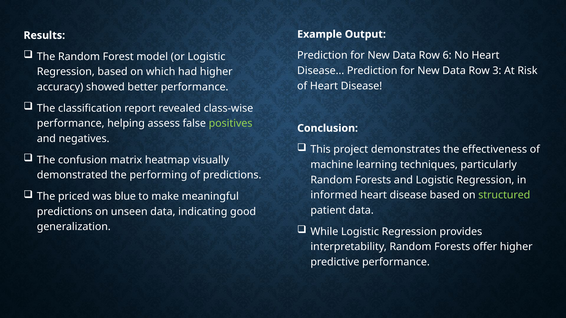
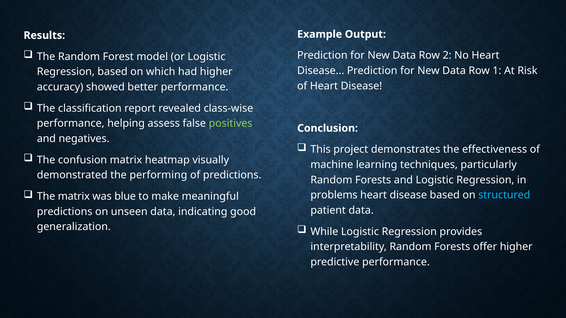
6: 6 -> 2 (447, 55)
3: 3 -> 1 (497, 71)
The priced: priced -> matrix (74, 196)
informed: informed -> problems (334, 195)
structured colour: light green -> light blue (504, 195)
